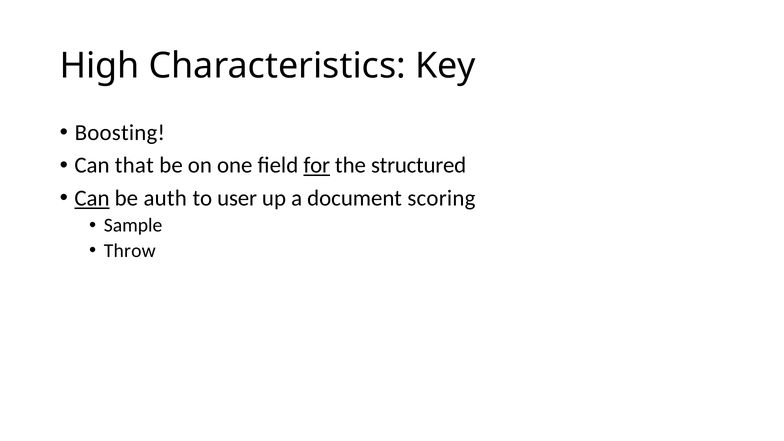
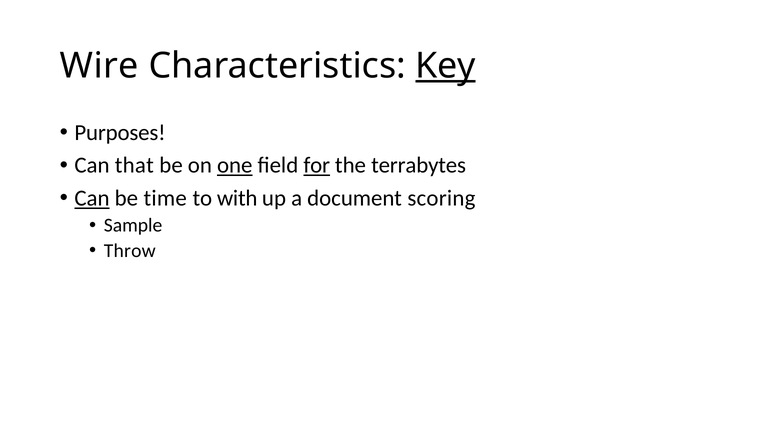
High: High -> Wire (99, 66)
Key underline: none -> present (446, 66)
Boosting: Boosting -> Purposes (120, 133)
one underline: none -> present (235, 165)
structured: structured -> terrabytes (419, 165)
auth: auth -> time (165, 198)
user: user -> with (237, 198)
